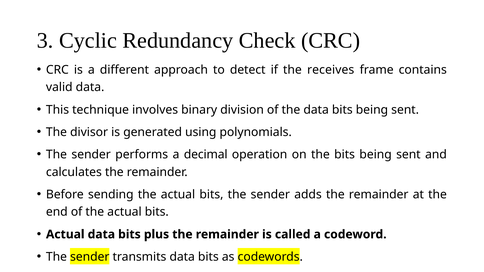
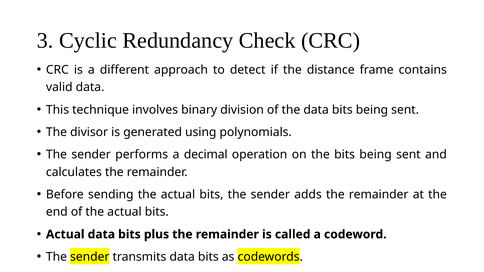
receives: receives -> distance (331, 70)
